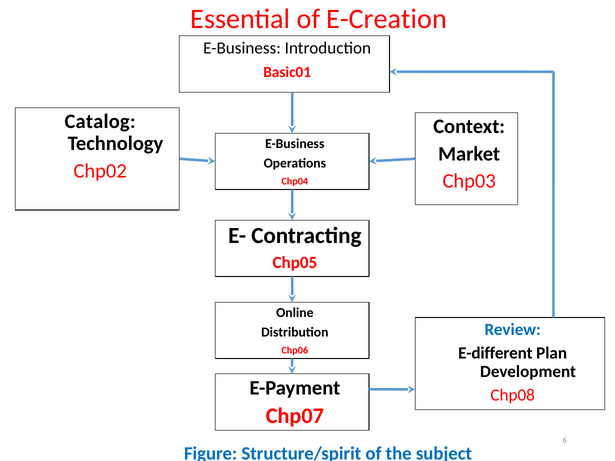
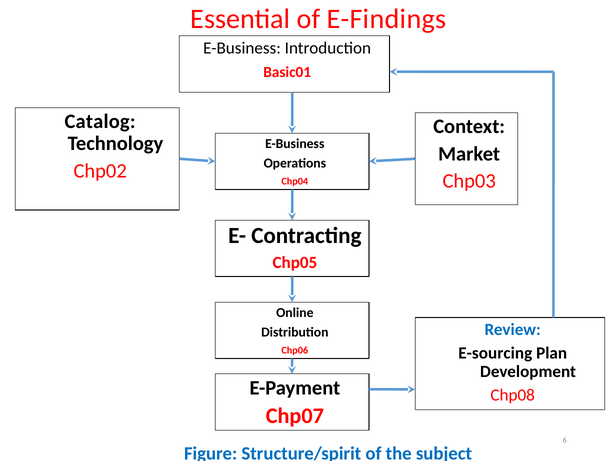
E-Creation: E-Creation -> E-Findings (386, 19)
E-different: E-different -> E-sourcing (495, 354)
